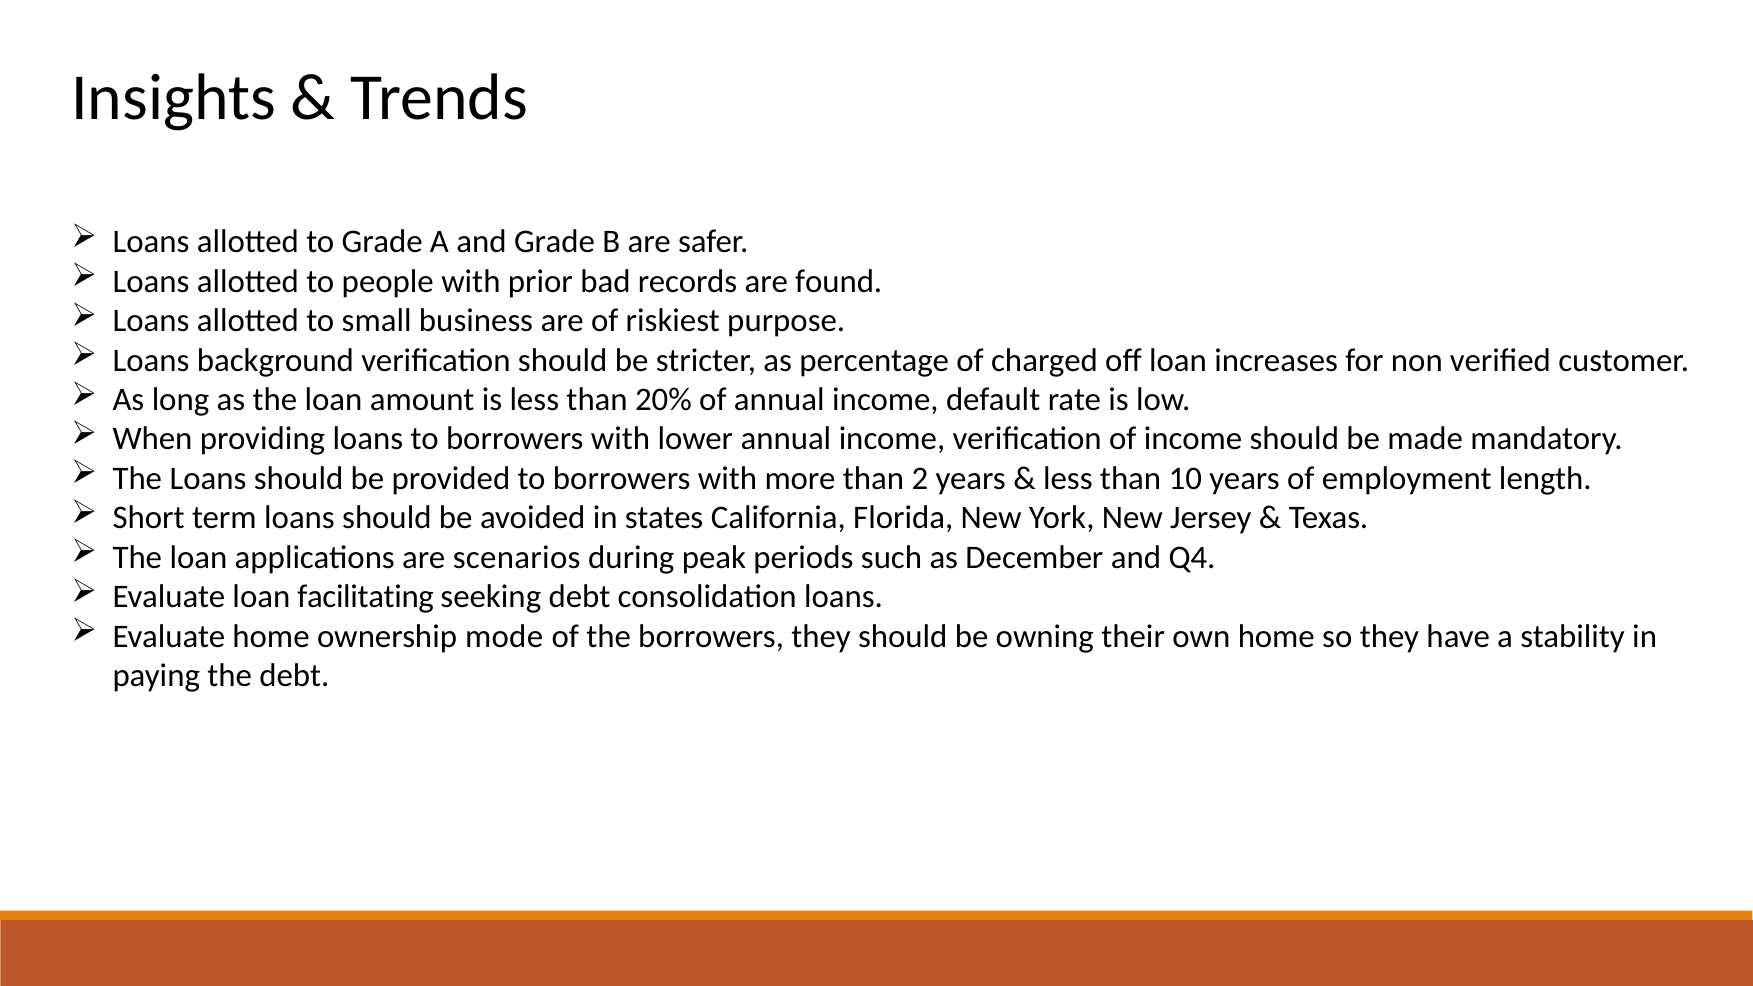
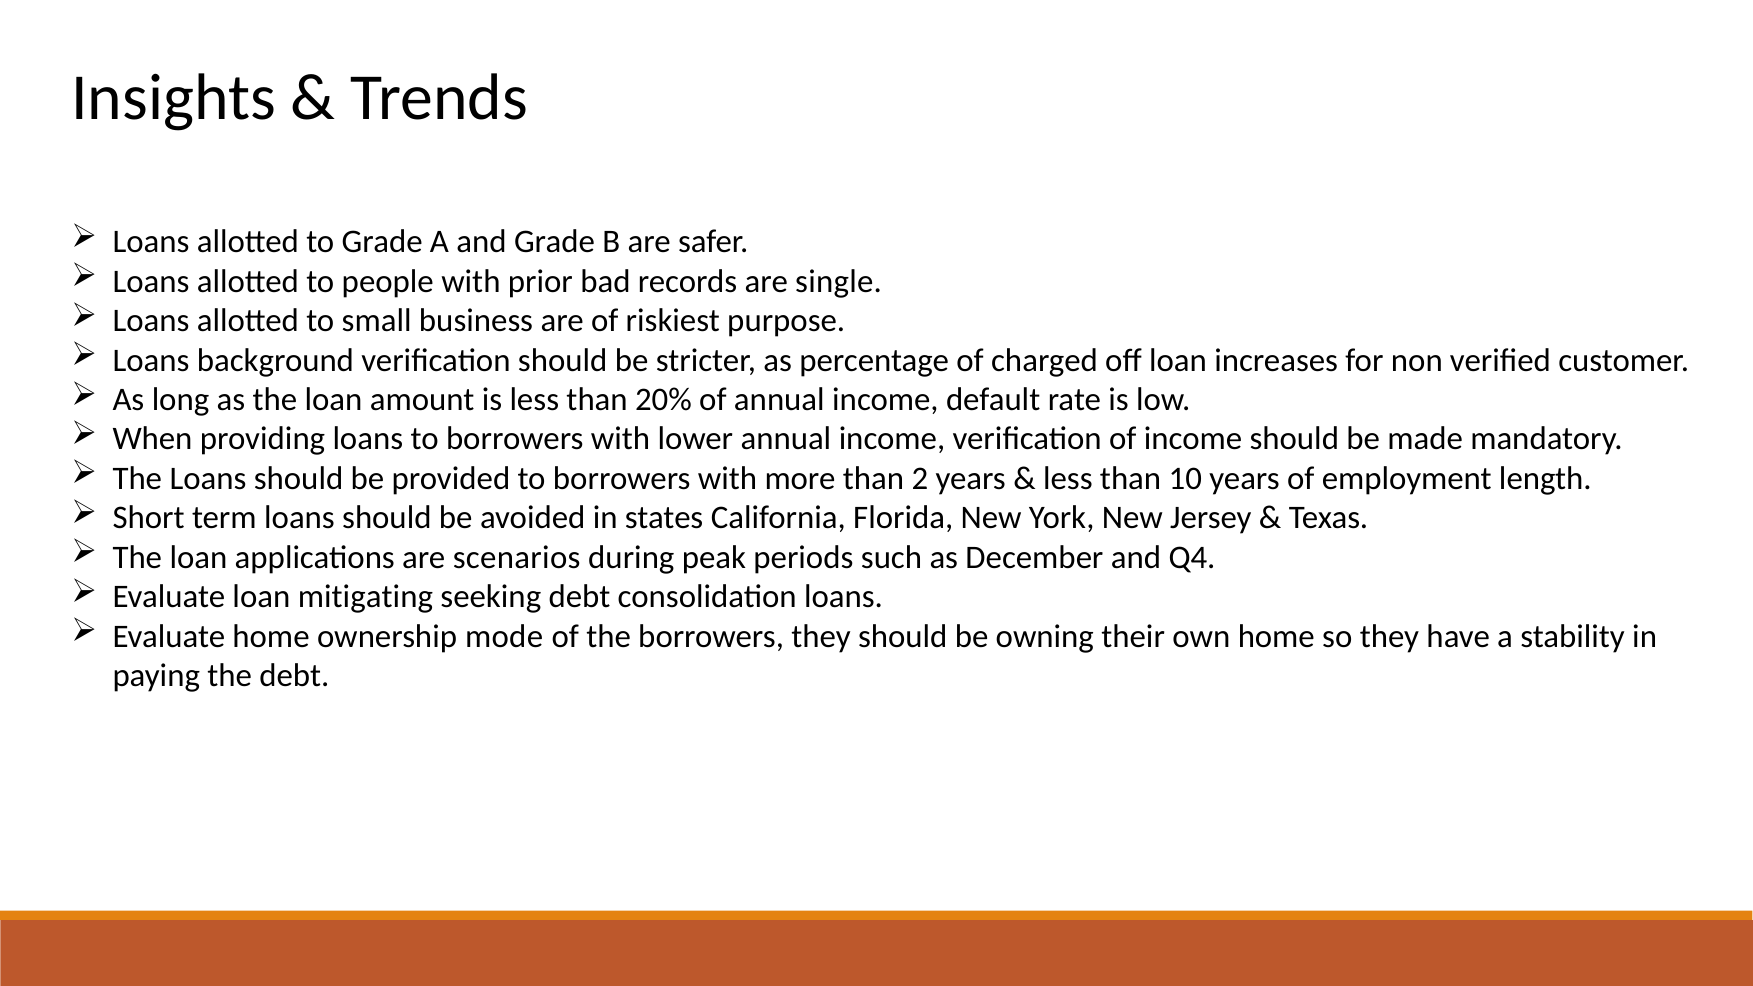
found: found -> single (839, 281)
facilitating: facilitating -> mitigating (365, 597)
